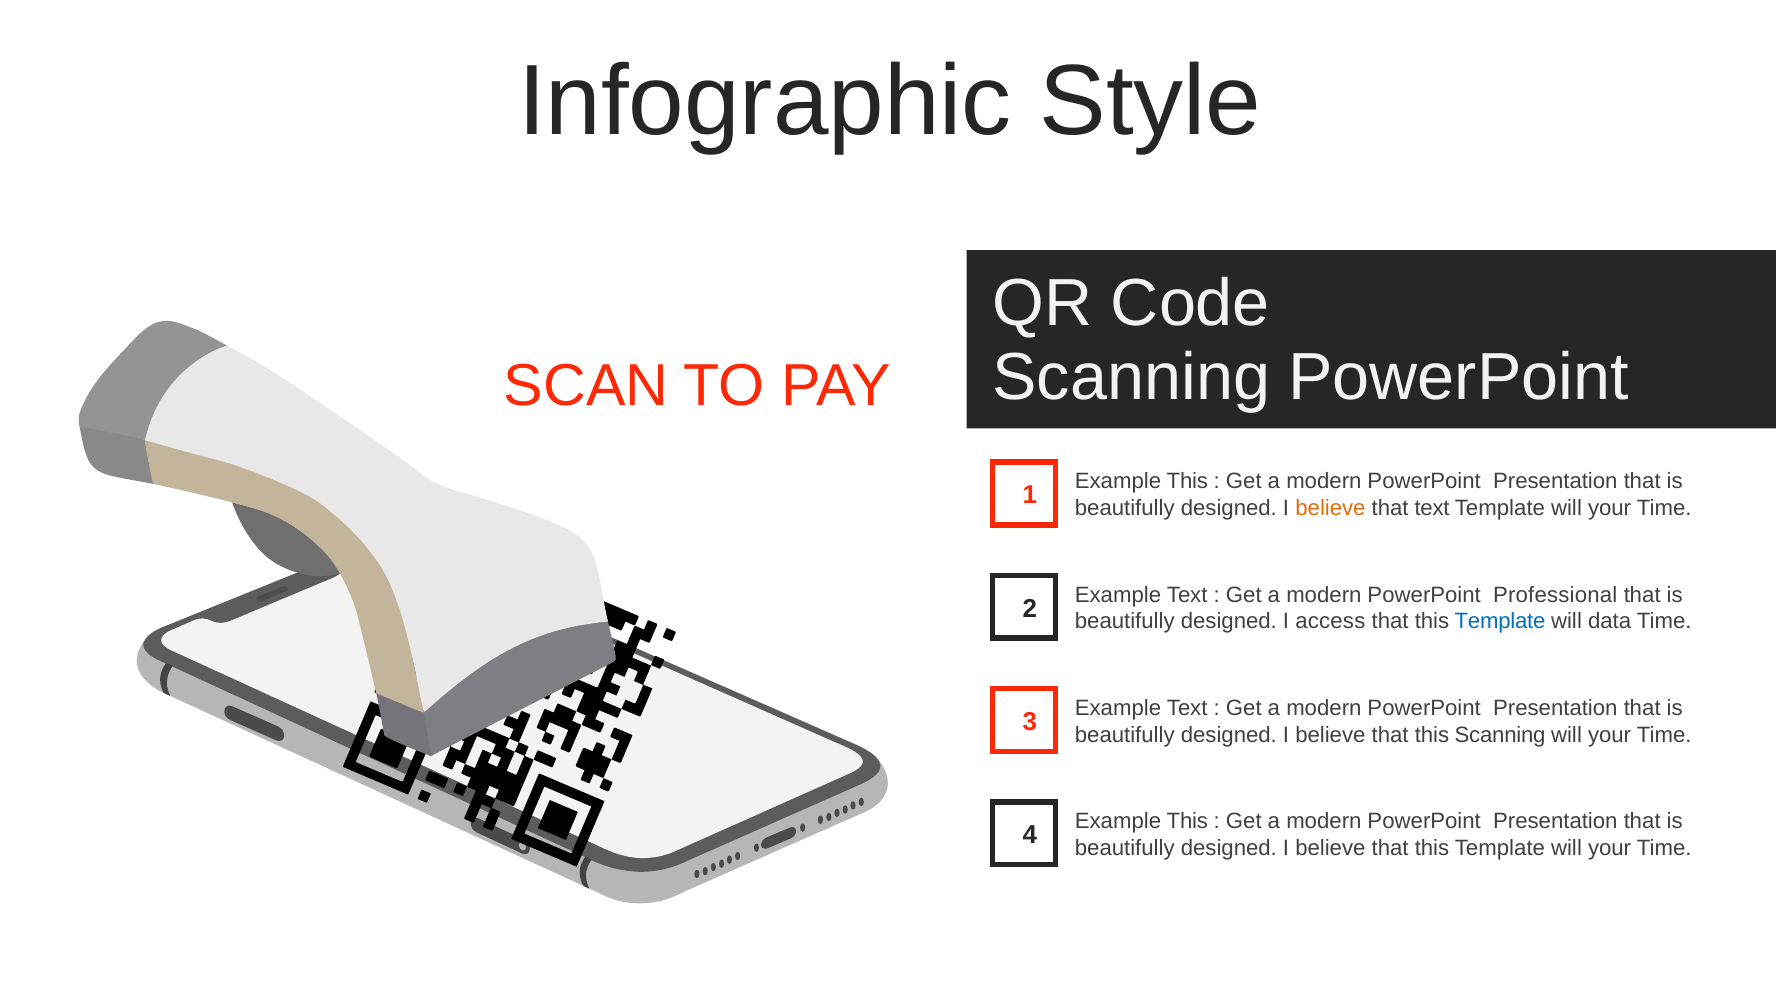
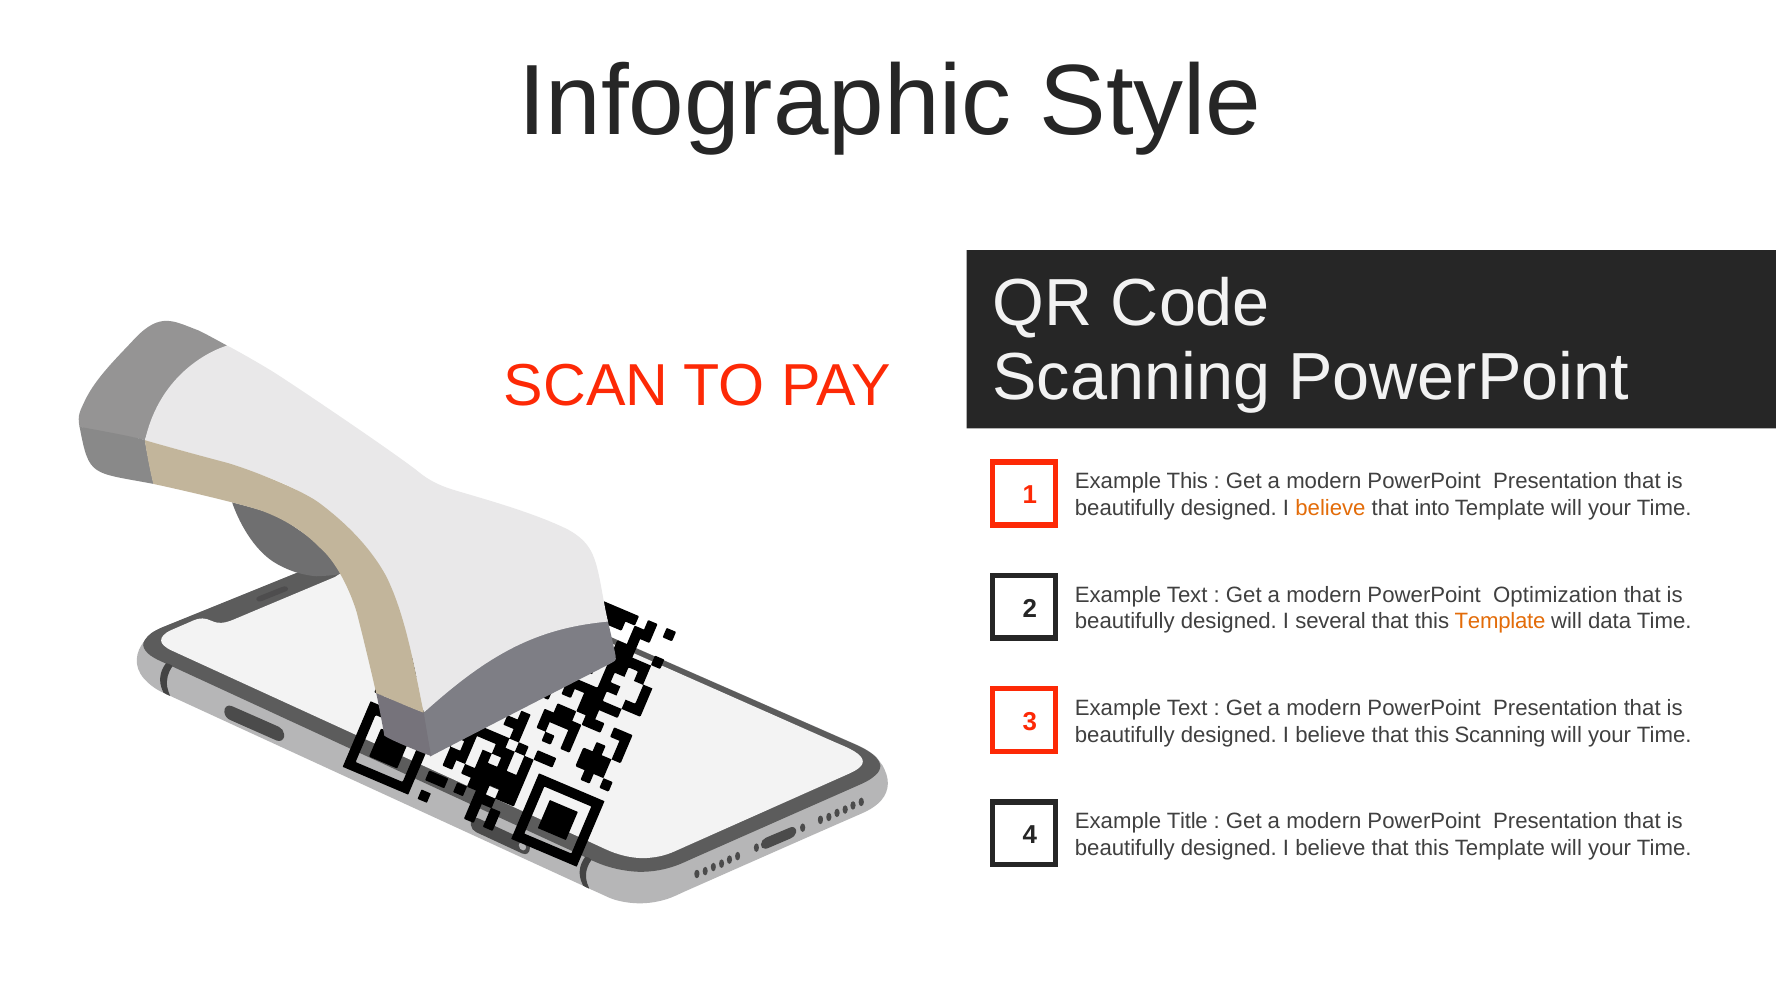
that text: text -> into (1432, 508)
Professional: Professional -> Optimization (1555, 595)
access: access -> several (1331, 622)
Template colour: blue -> orange (1500, 622)
This: This -> Title (1187, 822)
